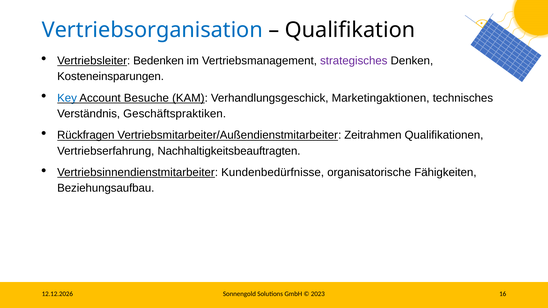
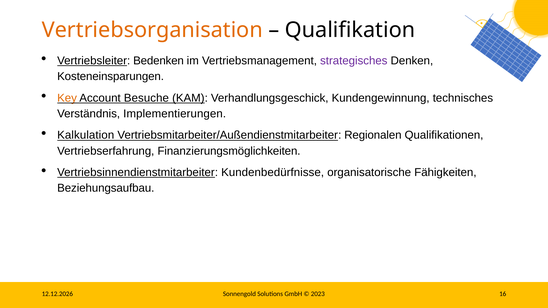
Vertriebsorganisation colour: blue -> orange (152, 30)
Key colour: blue -> orange (67, 98)
Marketingaktionen: Marketingaktionen -> Kundengewinnung (381, 98)
Geschäftspraktiken: Geschäftspraktiken -> Implementierungen (175, 114)
Rückfragen: Rückfragen -> Kalkulation (86, 135)
Zeitrahmen: Zeitrahmen -> Regionalen (373, 135)
Nachhaltigkeitsbeauftragten: Nachhaltigkeitsbeauftragten -> Finanzierungsmöglichkeiten (229, 151)
